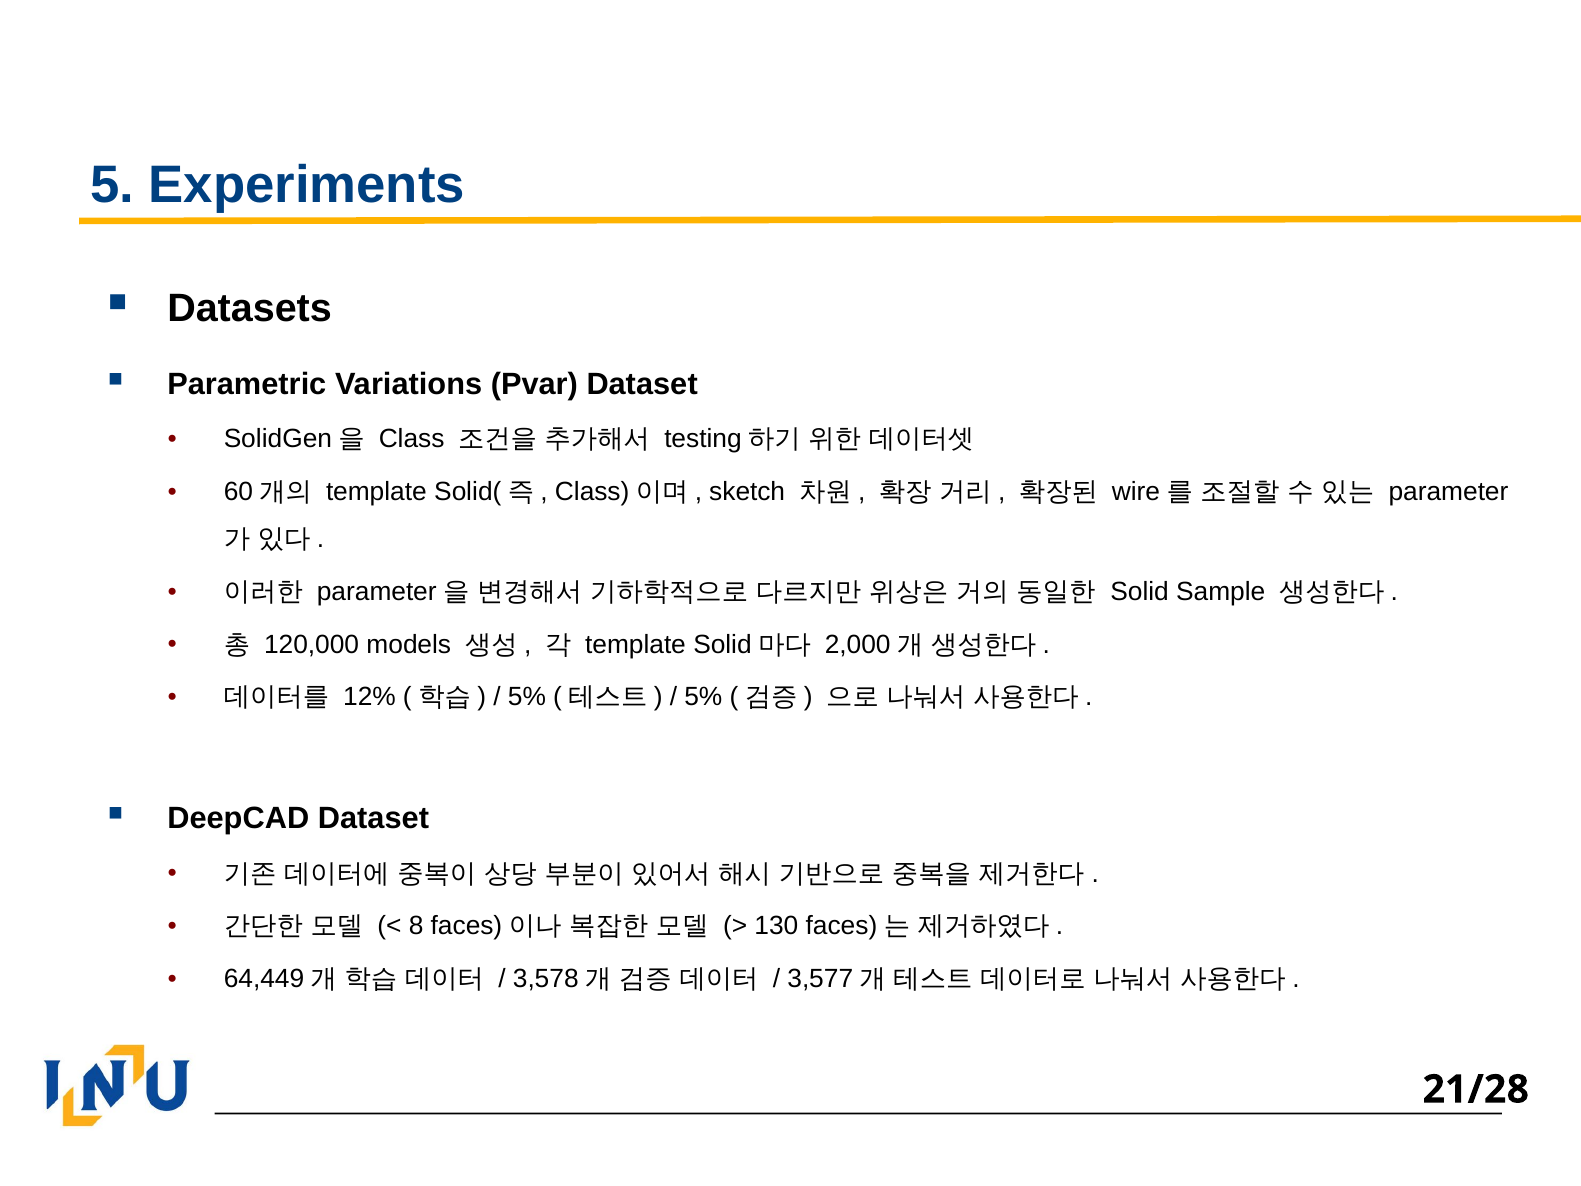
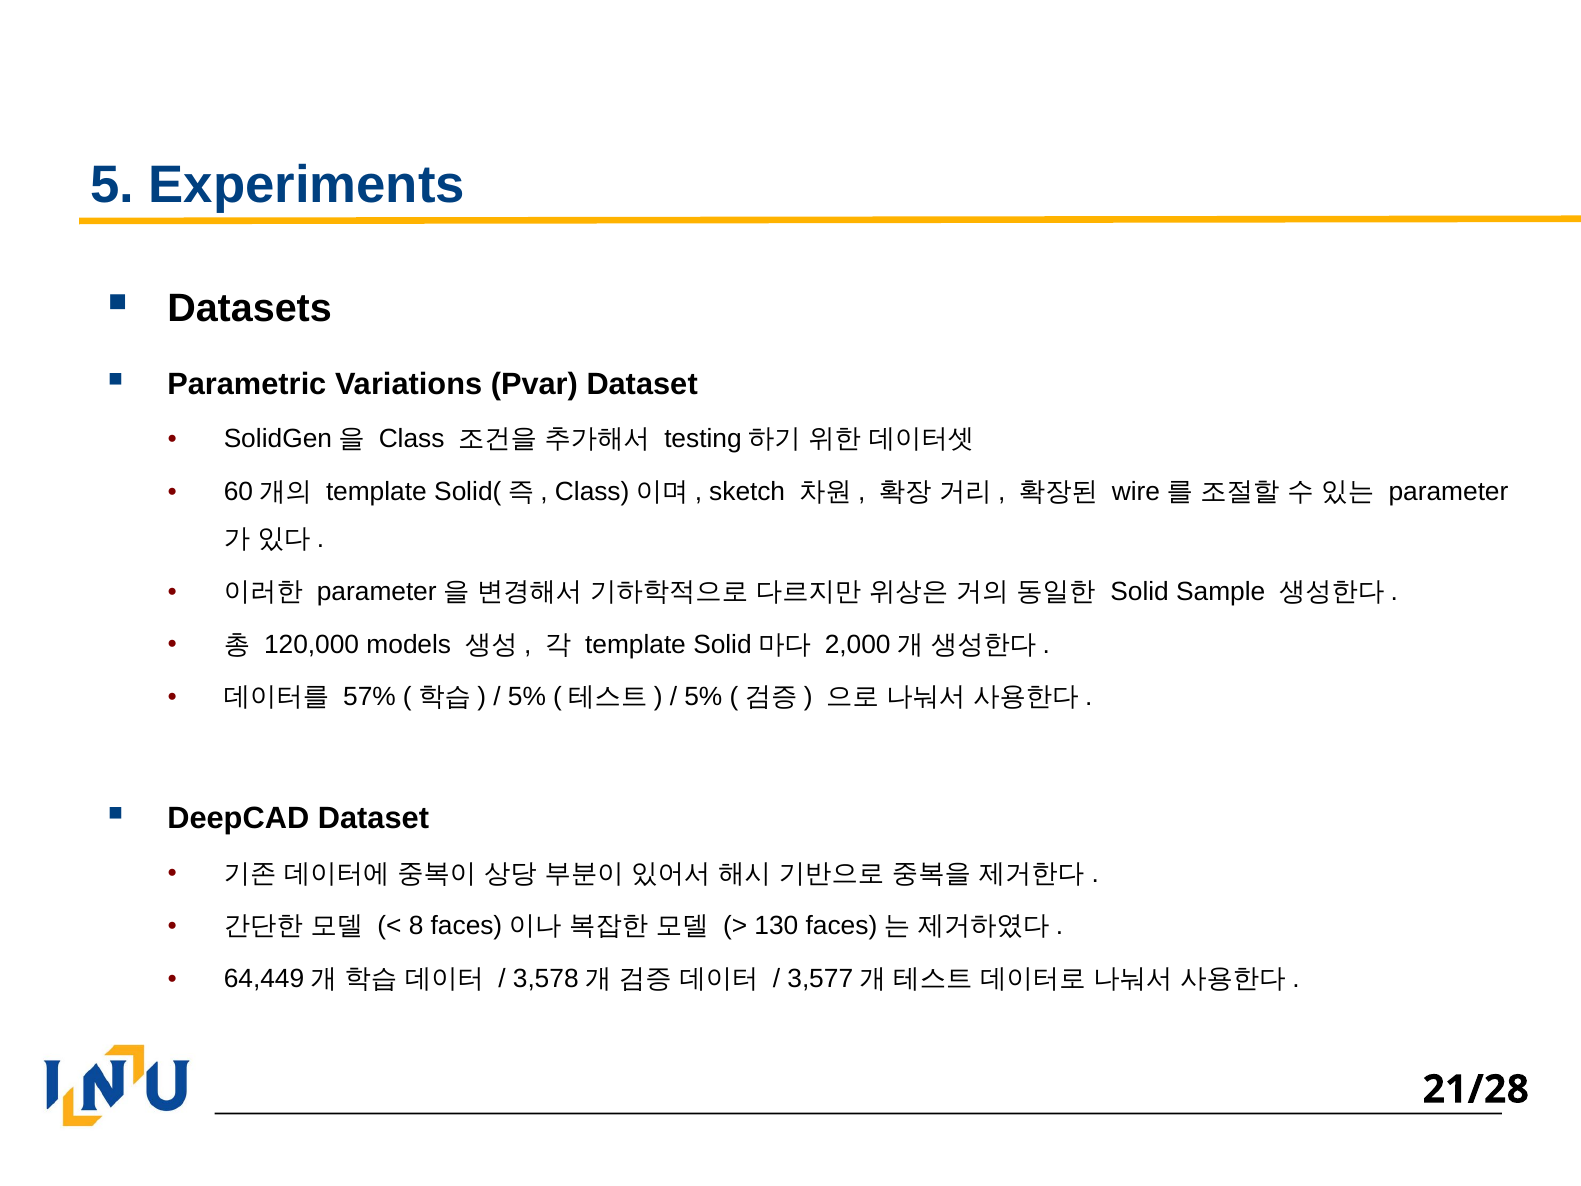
12%: 12% -> 57% (370, 697)
